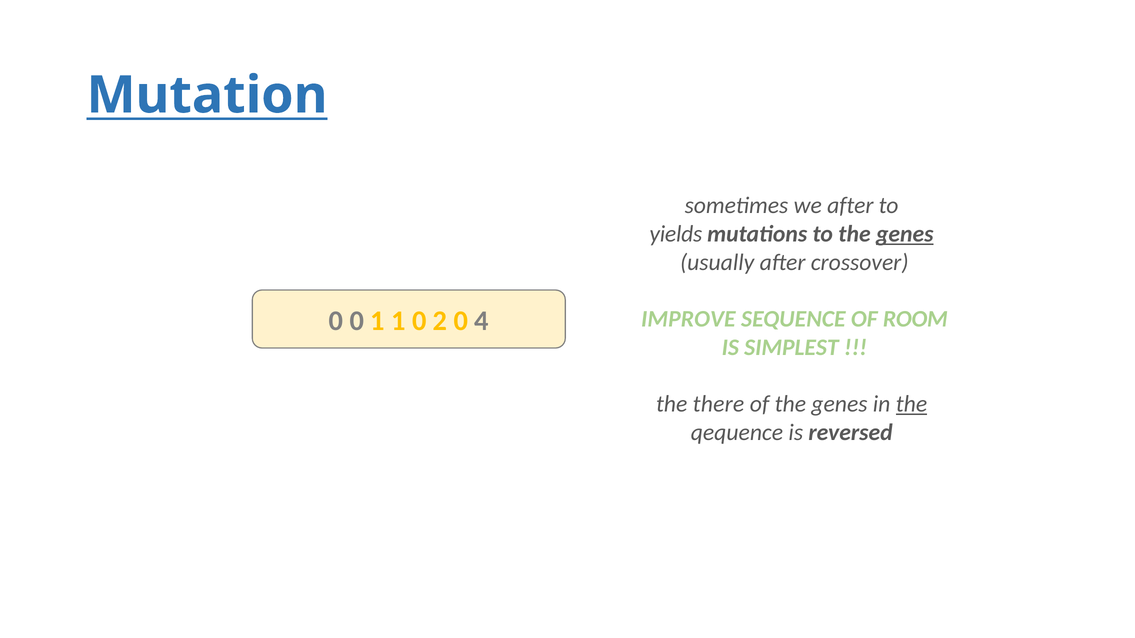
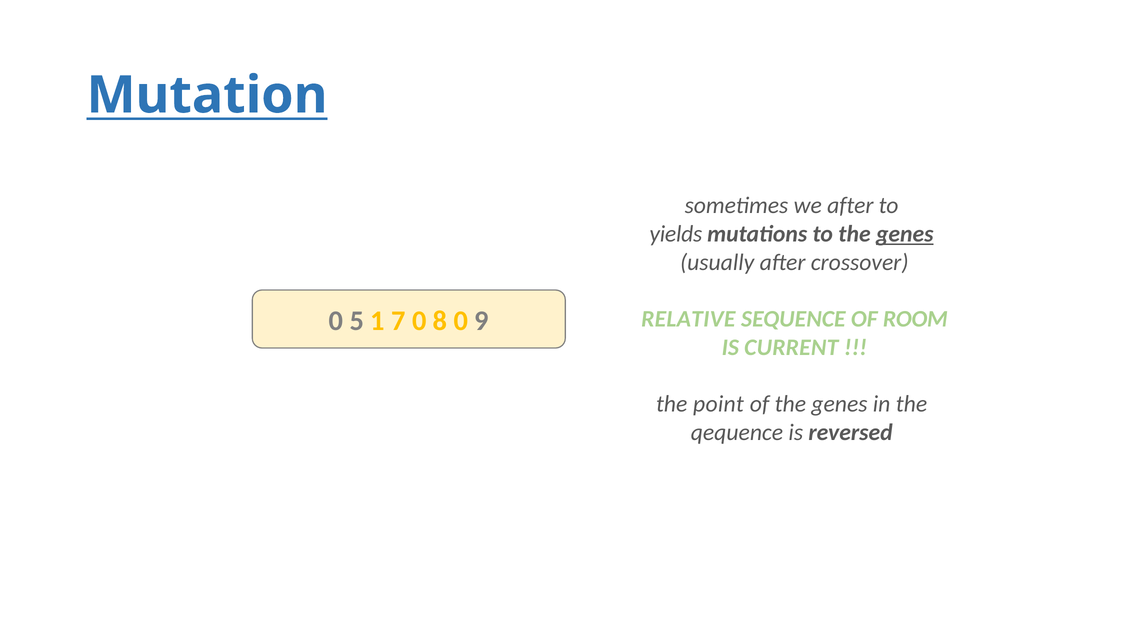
0 0: 0 -> 5 (357, 321)
1 1: 1 -> 7 (398, 321)
2: 2 -> 8 (440, 321)
4: 4 -> 9 (481, 321)
IMPROVE: IMPROVE -> RELATIVE (688, 319)
SIMPLEST: SIMPLEST -> CURRENT (791, 348)
there: there -> point (718, 404)
the underline: present -> none (911, 404)
